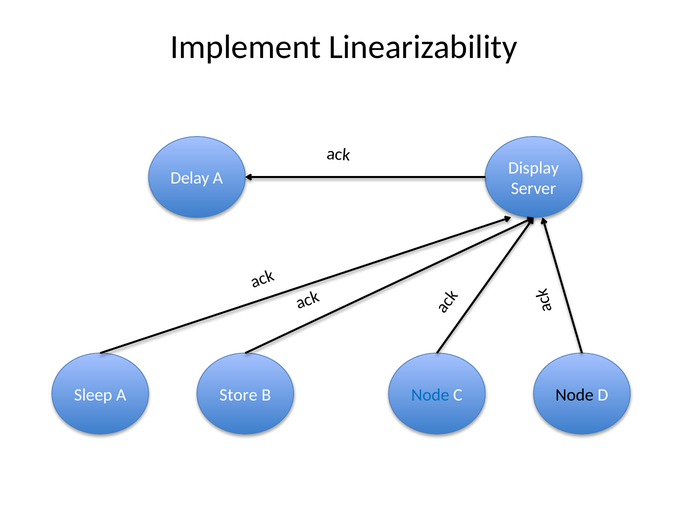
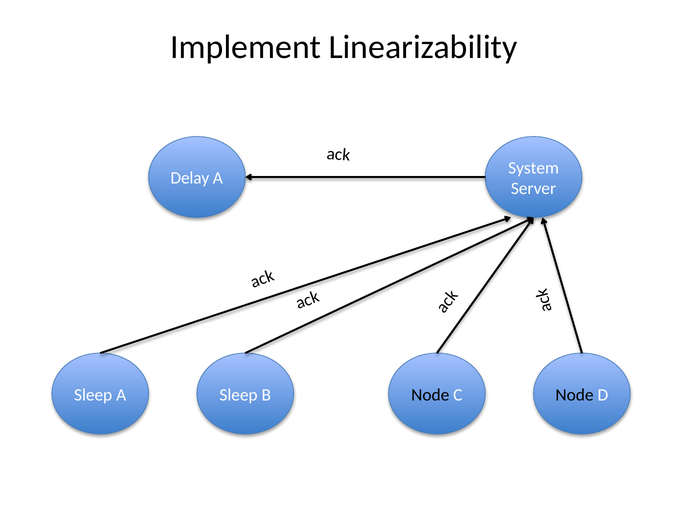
Display: Display -> System (534, 168)
A Store: Store -> Sleep (239, 395)
Node colour: blue -> black (430, 395)
